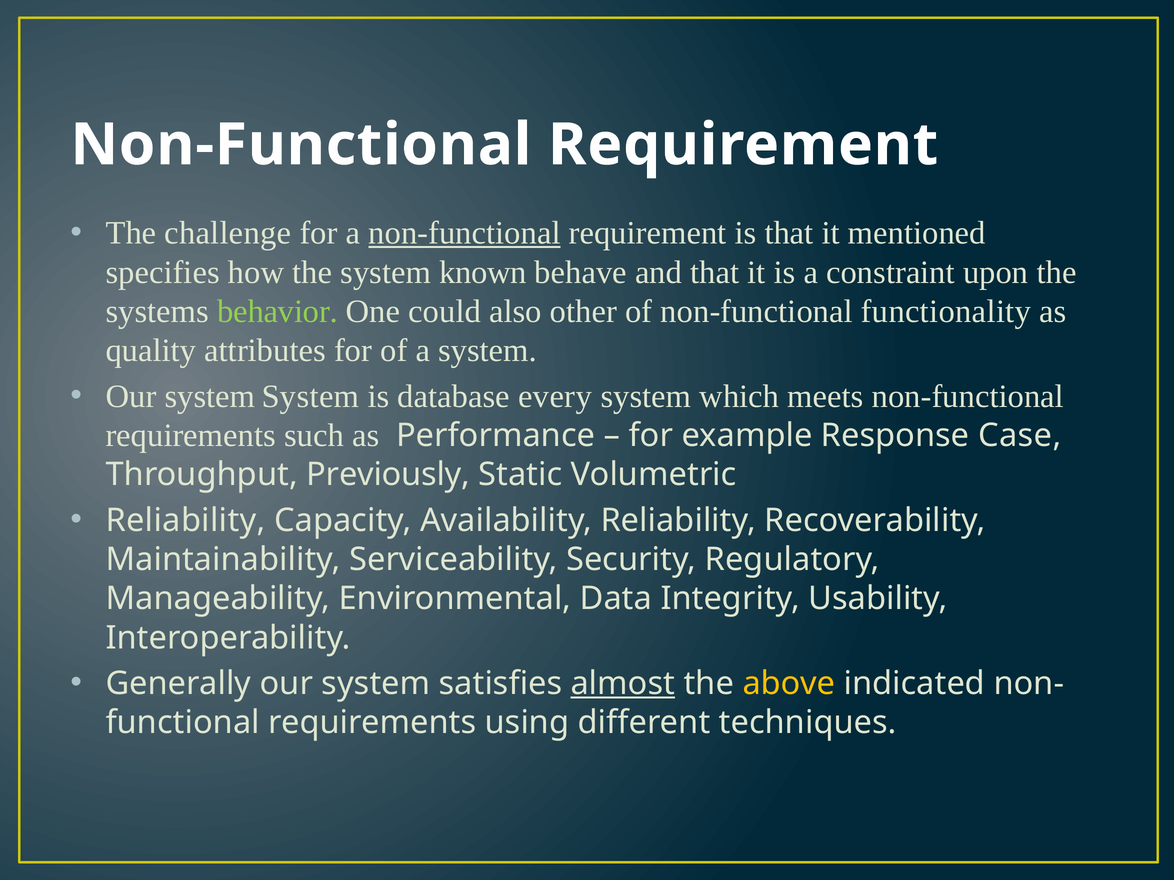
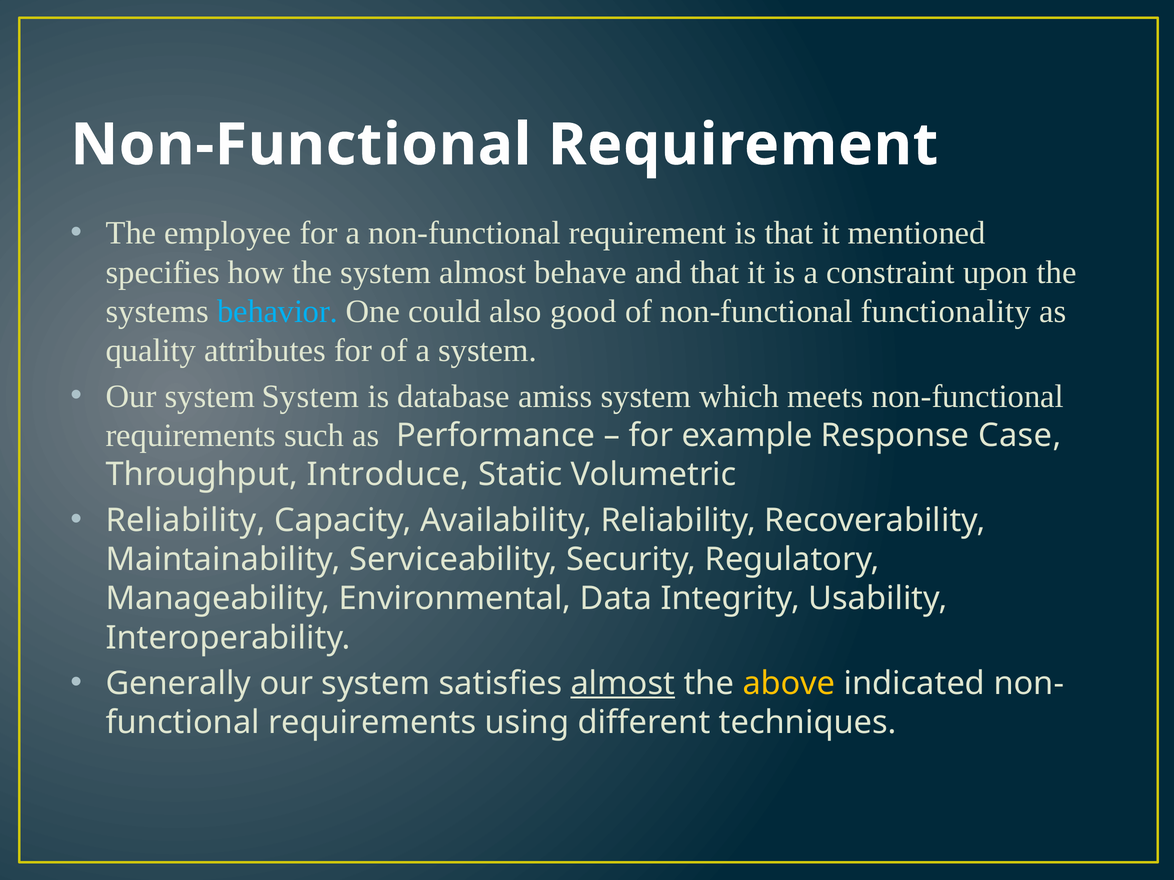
challenge: challenge -> employee (228, 233)
non-functional underline: present -> none (464, 233)
system known: known -> almost (483, 272)
behavior colour: light green -> light blue (277, 312)
other: other -> good (583, 312)
every: every -> amiss (555, 397)
Previously: Previously -> Introduce (388, 475)
